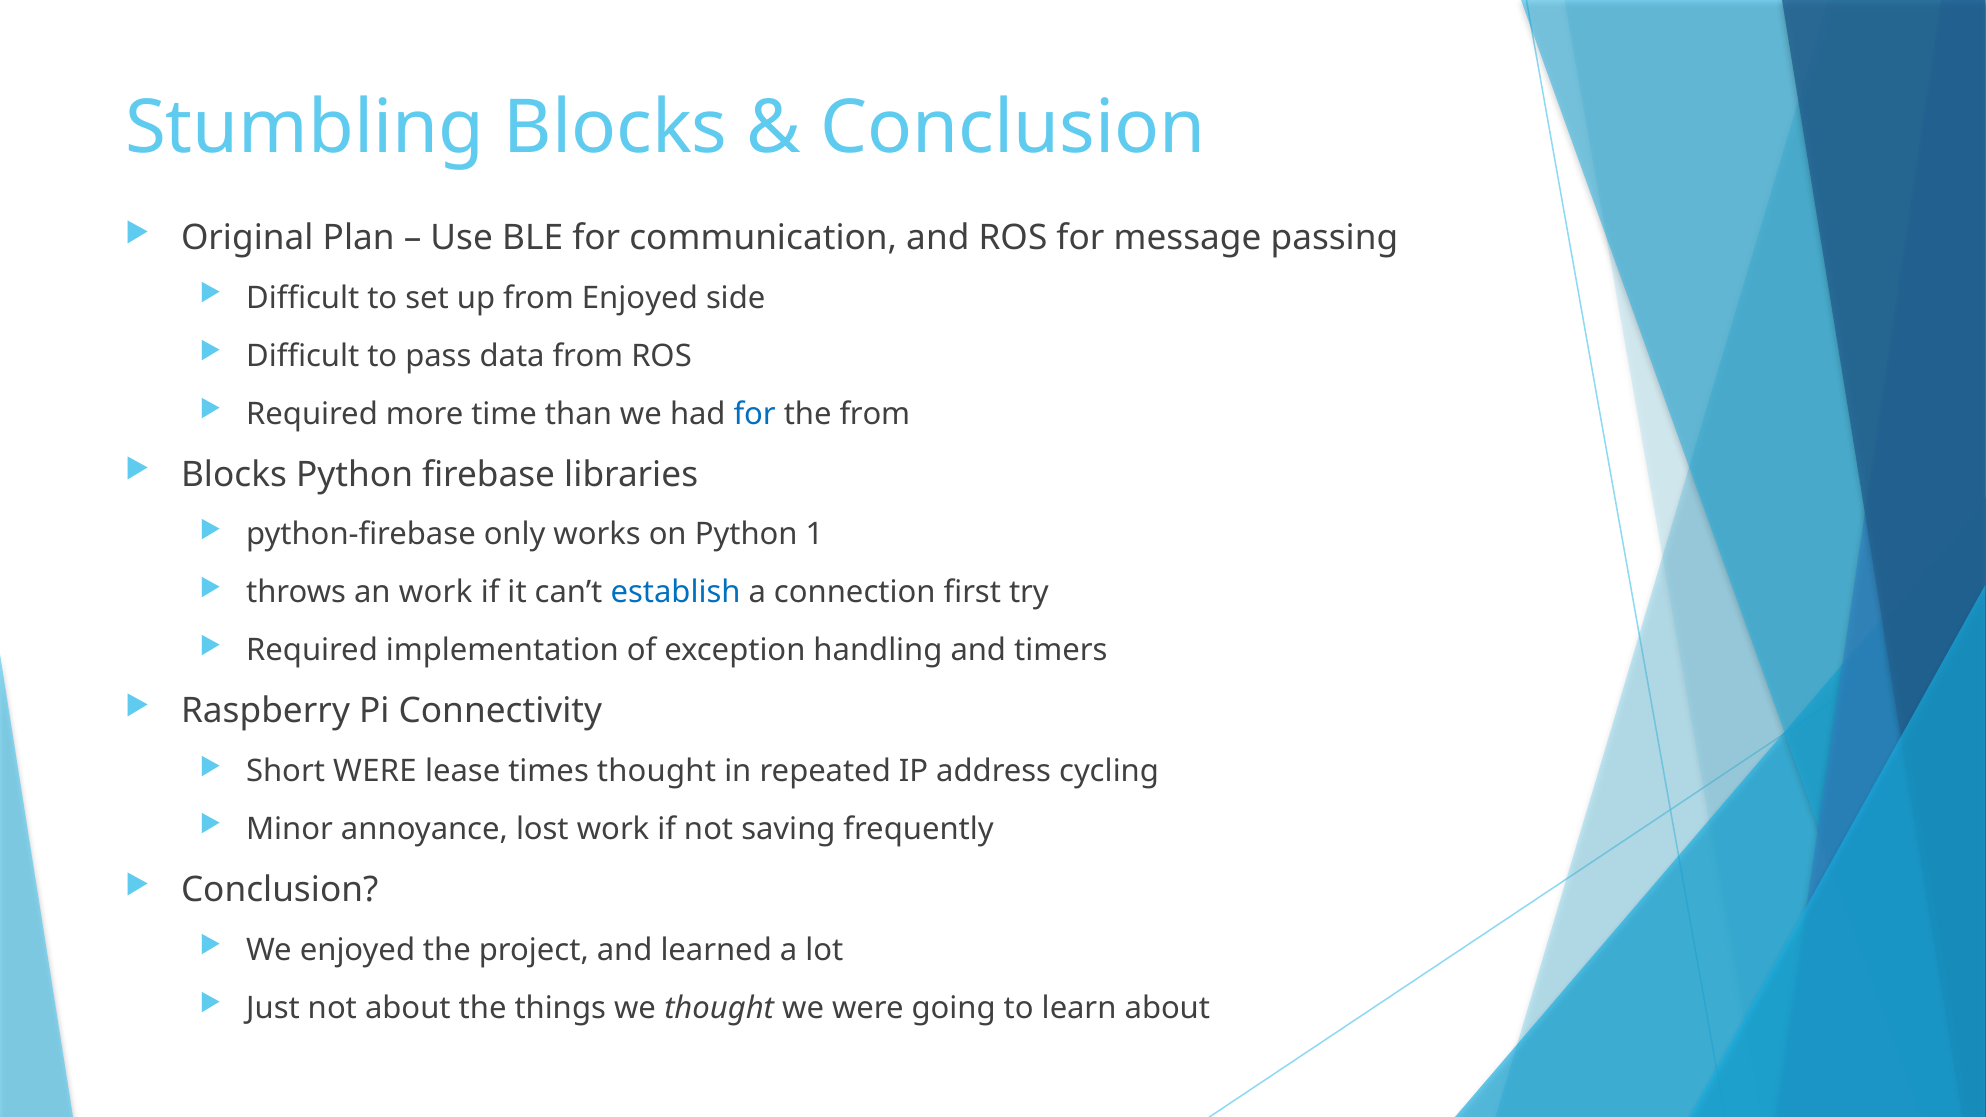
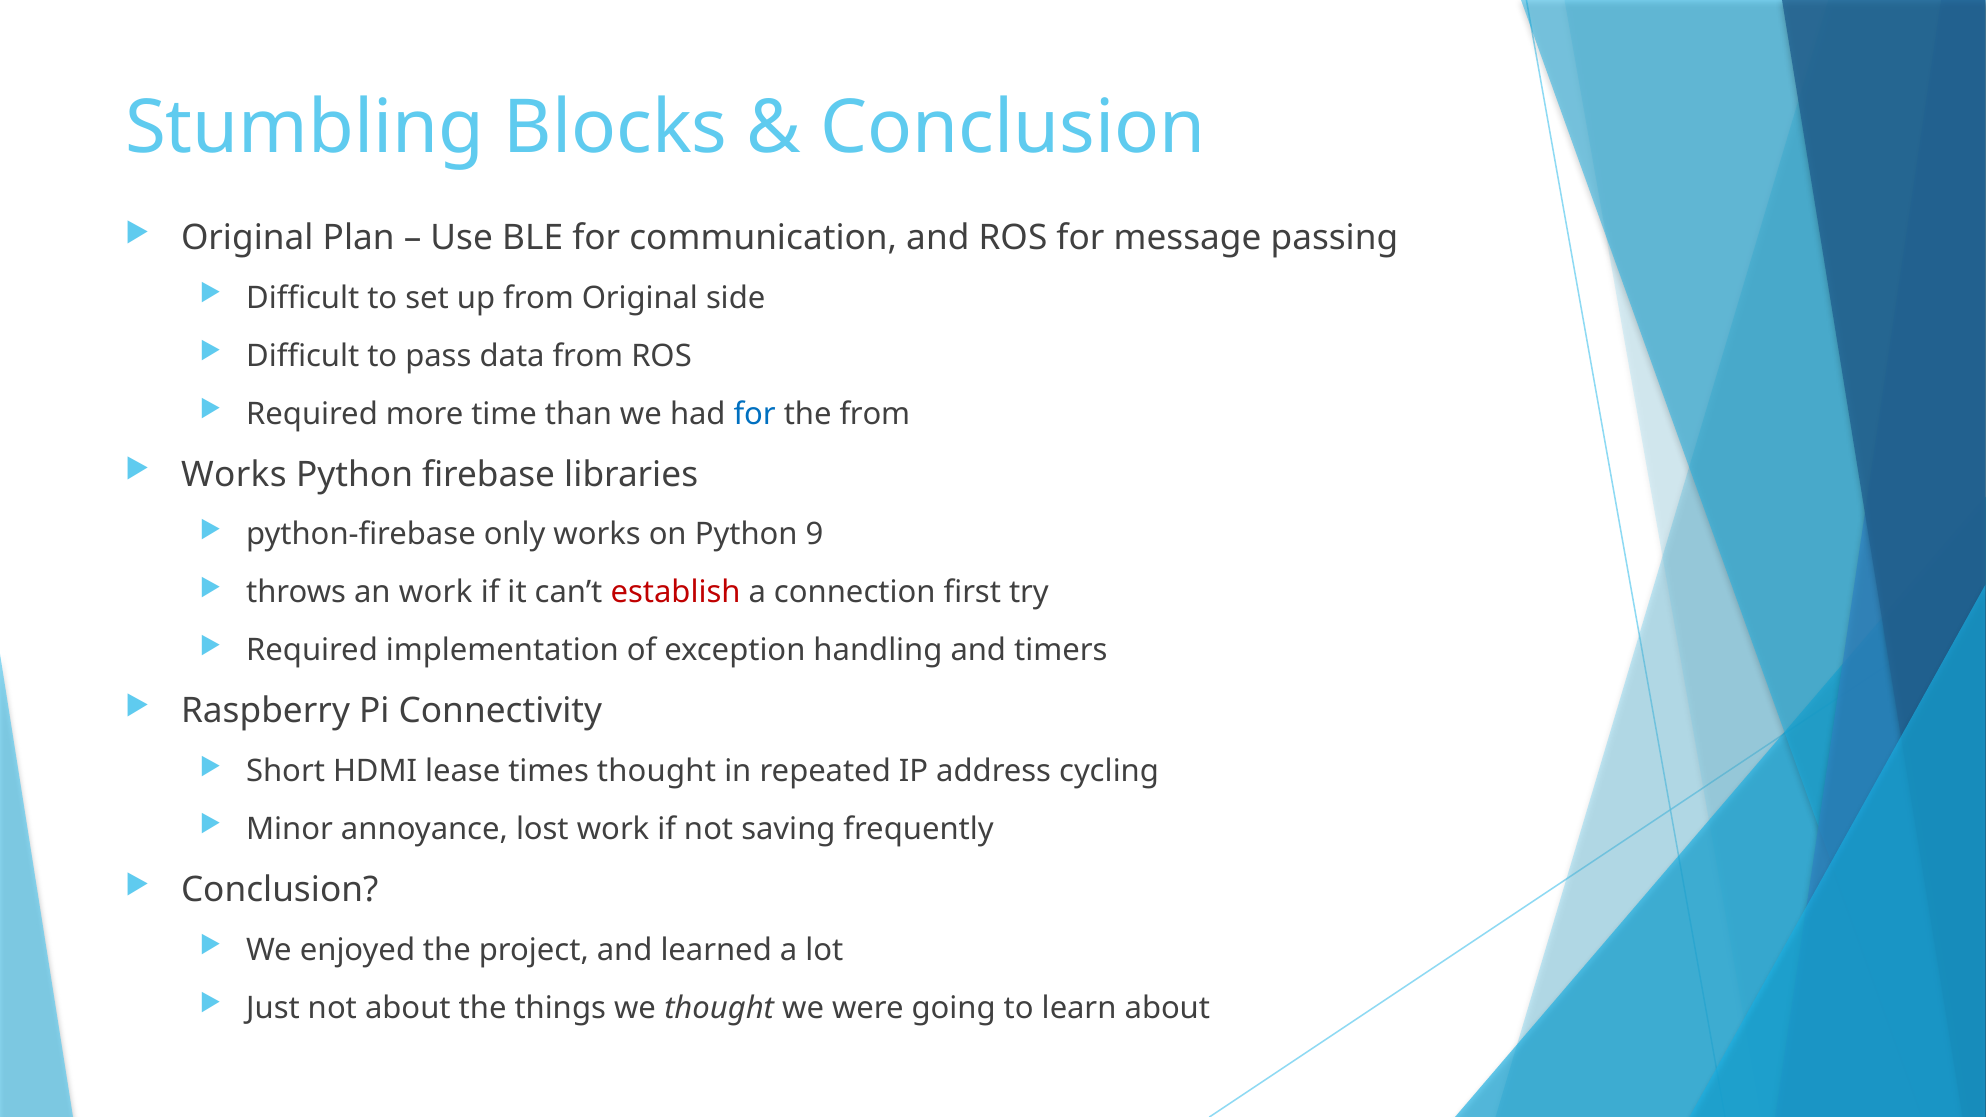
from Enjoyed: Enjoyed -> Original (640, 298)
Blocks: Blocks -> Works (234, 475)
1: 1 -> 9 (815, 535)
establish colour: blue -> red (676, 593)
Short WERE: WERE -> HDMI (375, 772)
